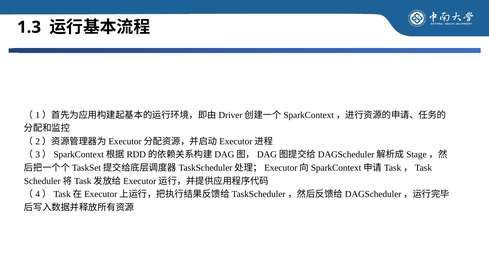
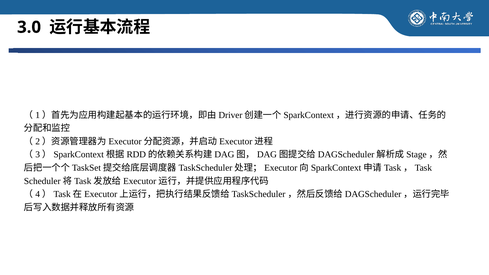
1.3: 1.3 -> 3.0 (29, 27)
